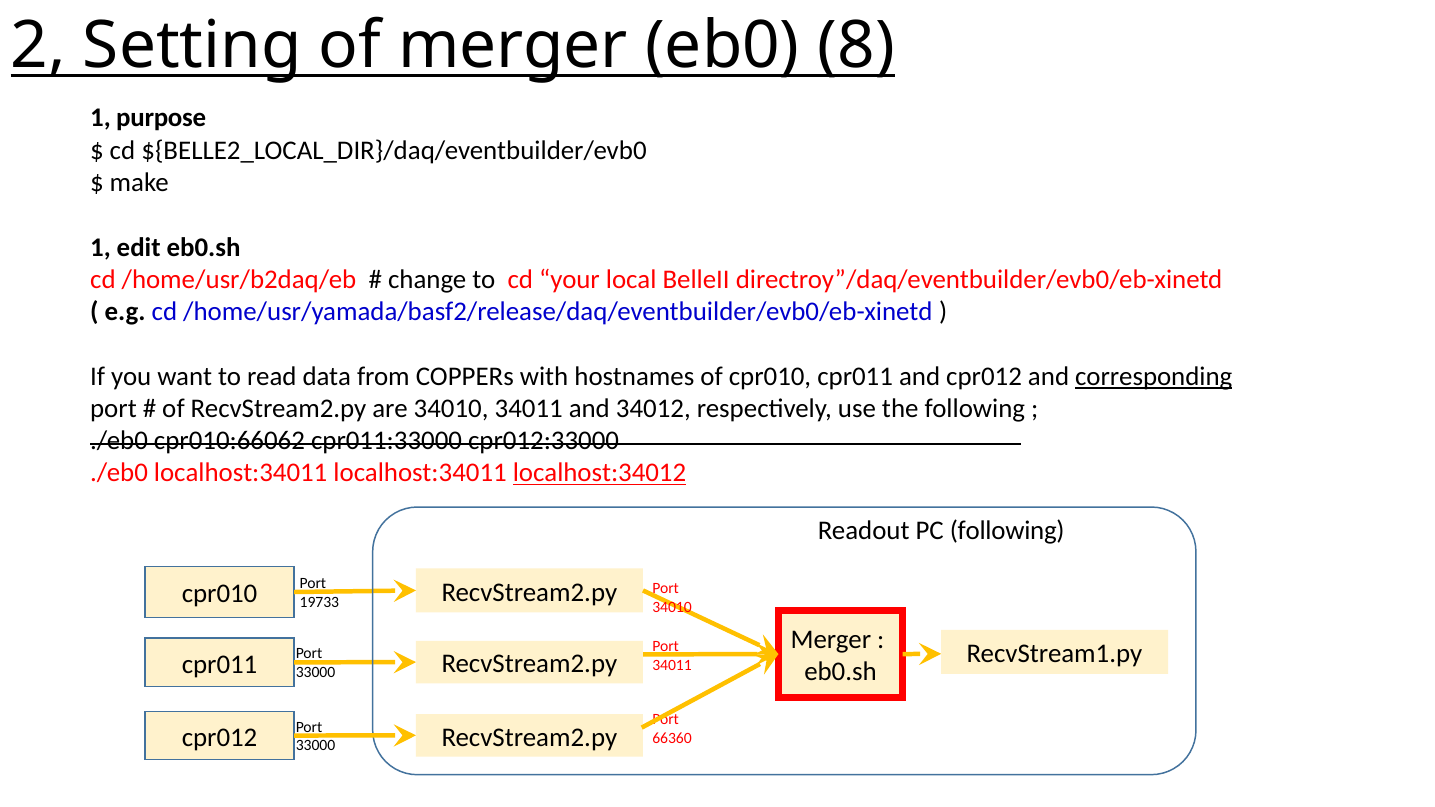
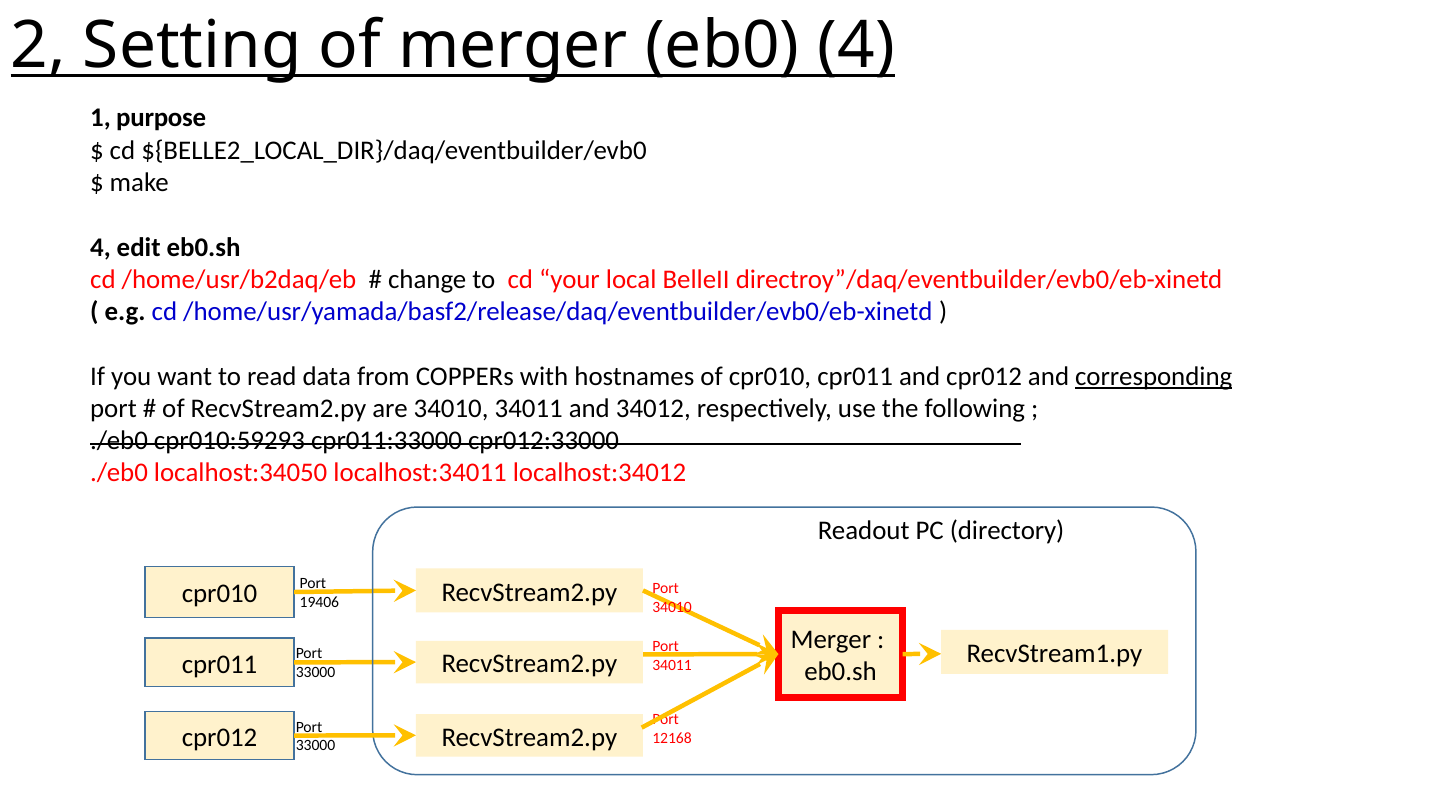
eb0 8: 8 -> 4 (856, 45)
1: 1 -> 4 (100, 247)
cpr010:66062: cpr010:66062 -> cpr010:59293 (229, 441)
./eb0 localhost:34011: localhost:34011 -> localhost:34050 (241, 473)
localhost:34012 underline: present -> none (599, 473)
PC following: following -> directory (1007, 530)
19733: 19733 -> 19406 (319, 602)
66360: 66360 -> 12168 (672, 738)
